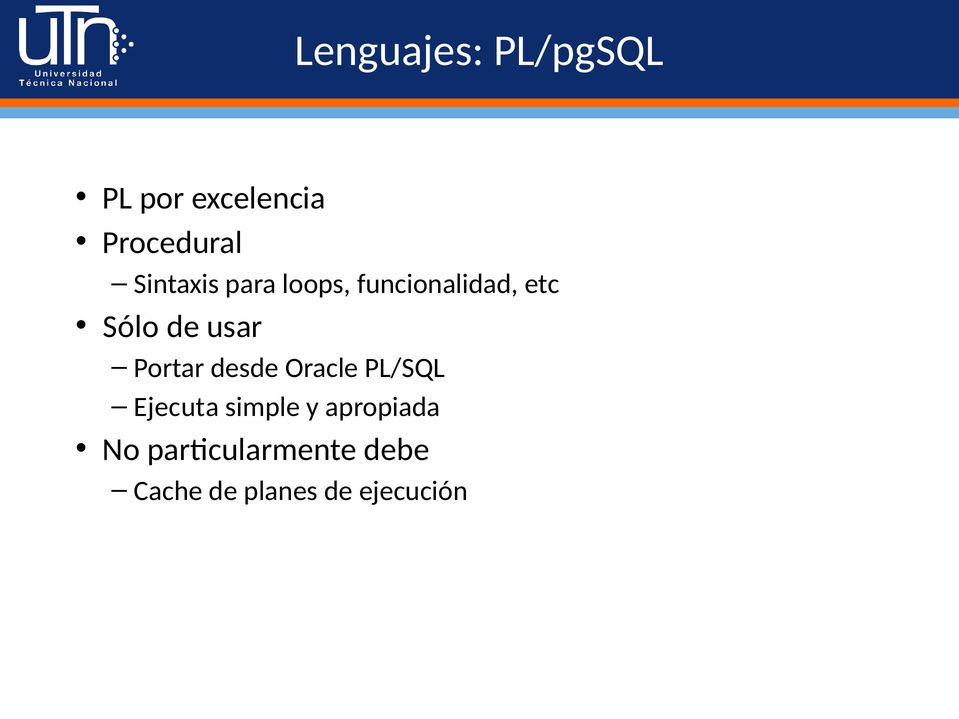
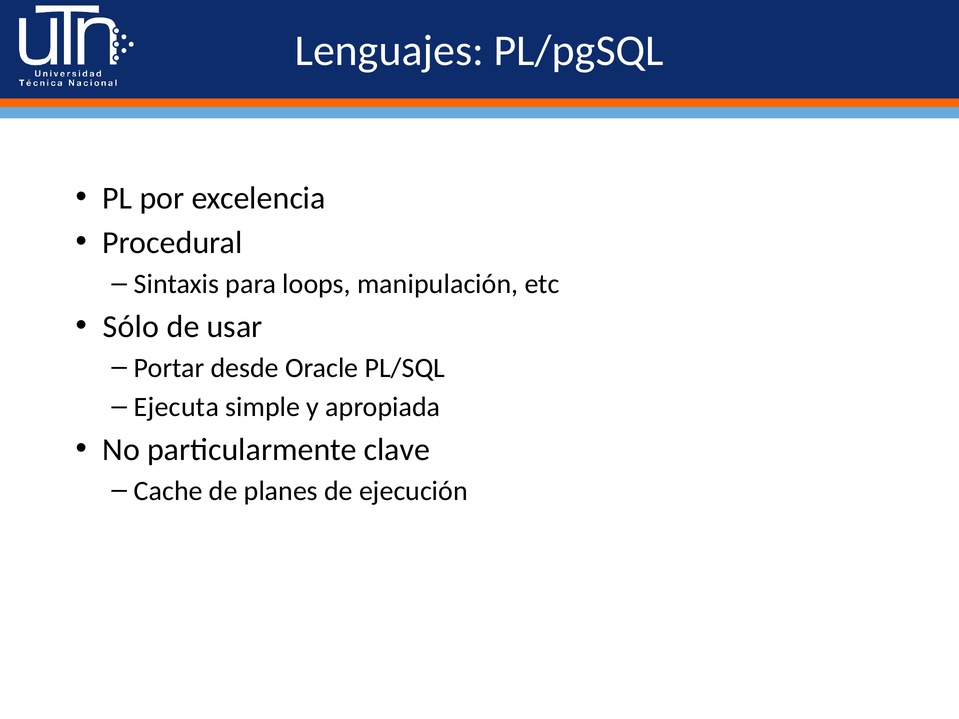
funcionalidad: funcionalidad -> manipulación (438, 284)
debe: debe -> clave (397, 450)
